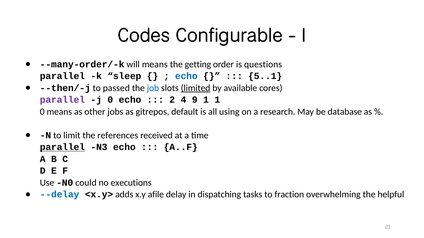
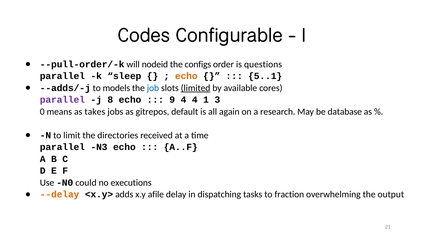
--many-order/-k: --many-order/-k -> --pull-order/-k (82, 65)
will means: means -> nodeid (155, 65)
getting: getting -> configs (198, 65)
echo colour: blue -> orange (186, 76)
--then/-j: --then/-j -> --adds/-j (65, 88)
passed: passed -> models (116, 88)
j 0: 0 -> 8 (110, 100)
2: 2 -> 9 (172, 100)
4 9: 9 -> 4 (195, 100)
1 1: 1 -> 3 (217, 100)
other: other -> takes (95, 112)
using: using -> again (229, 112)
references: references -> directories (118, 136)
parallel underline: present -> none (62, 147)
--delay colour: blue -> orange (60, 195)
helpful: helpful -> output (391, 195)
